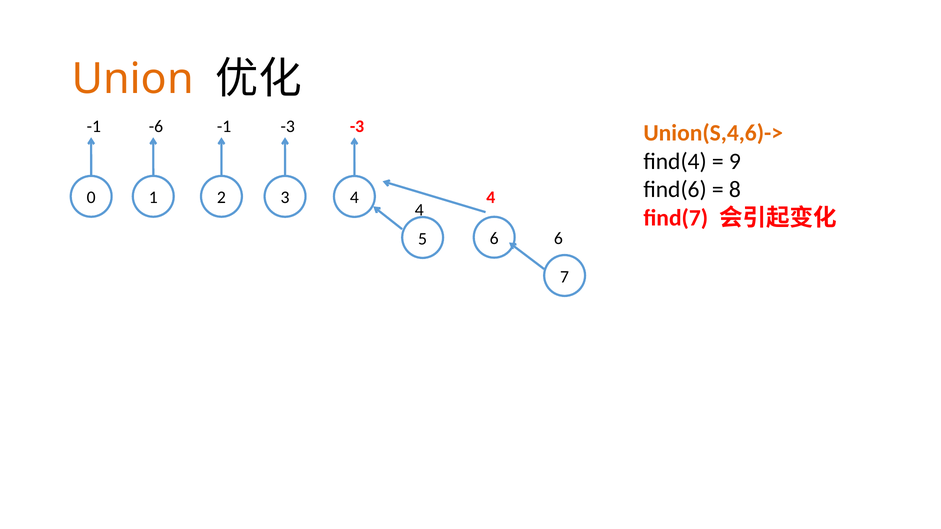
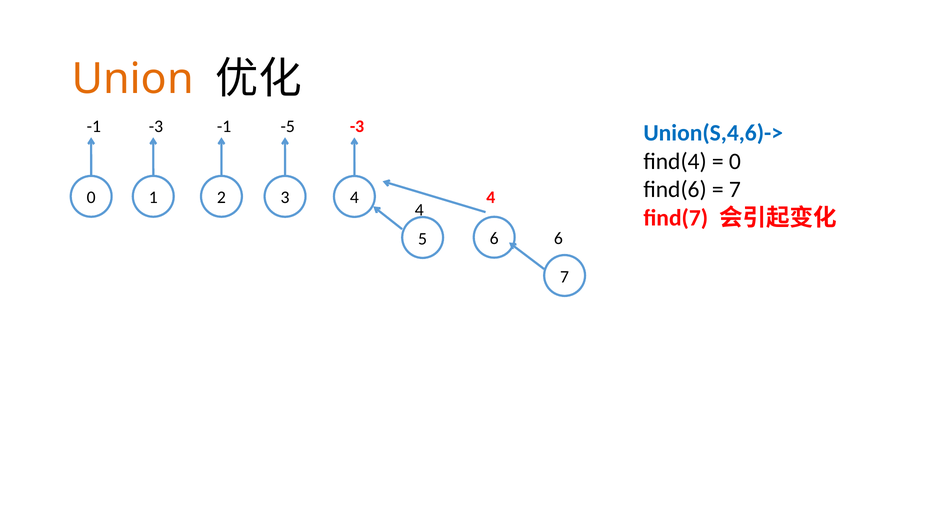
-6: -6 -> -3 (156, 126)
-3: -3 -> -5 (288, 127)
Union(S,4,6)-> colour: orange -> blue (713, 133)
9: 9 -> 0 (735, 161)
8: 8 -> 7 (735, 190)
